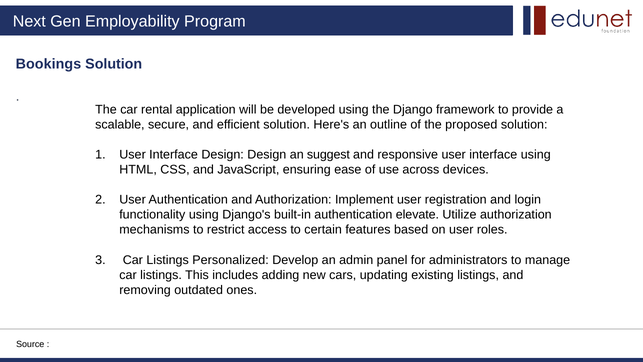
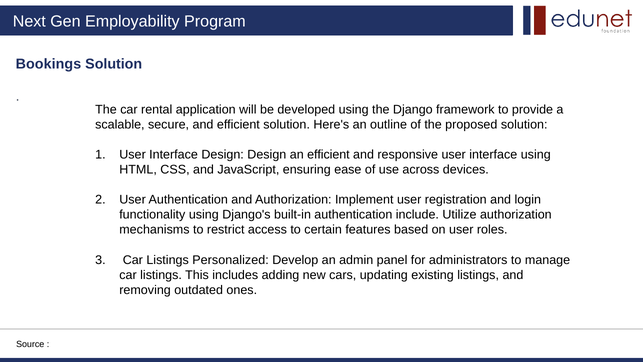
an suggest: suggest -> efficient (328, 155)
elevate: elevate -> include (417, 215)
